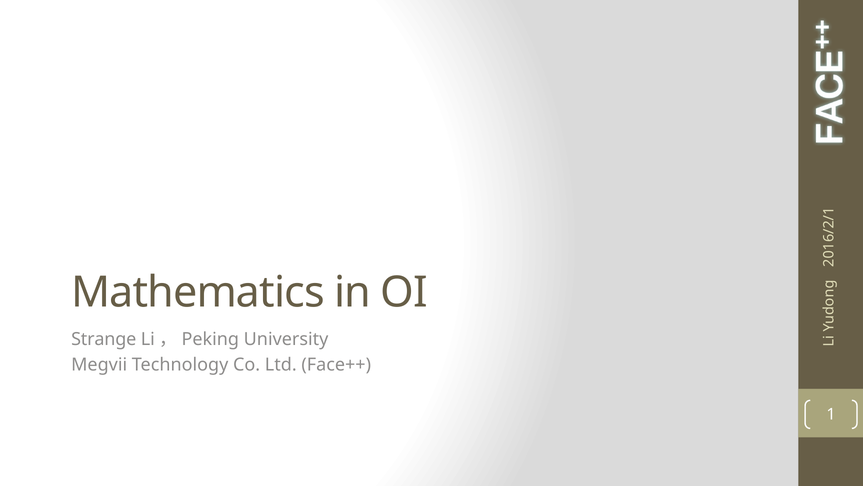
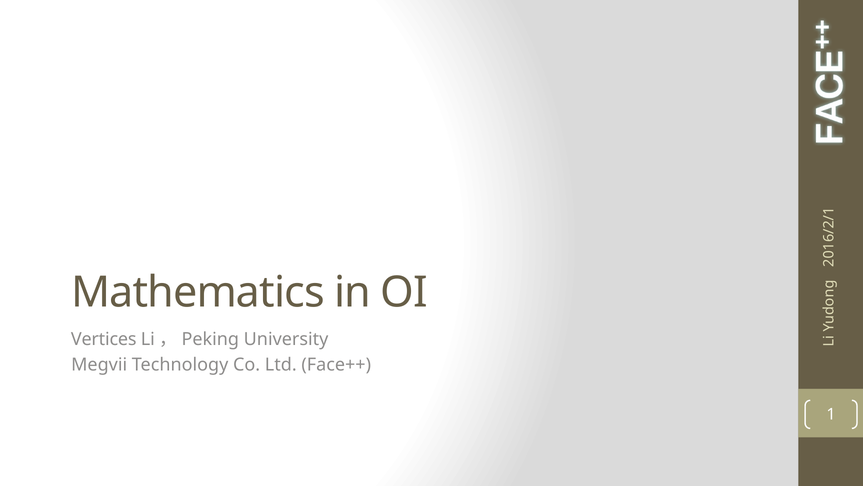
Strange: Strange -> Vertices (104, 339)
